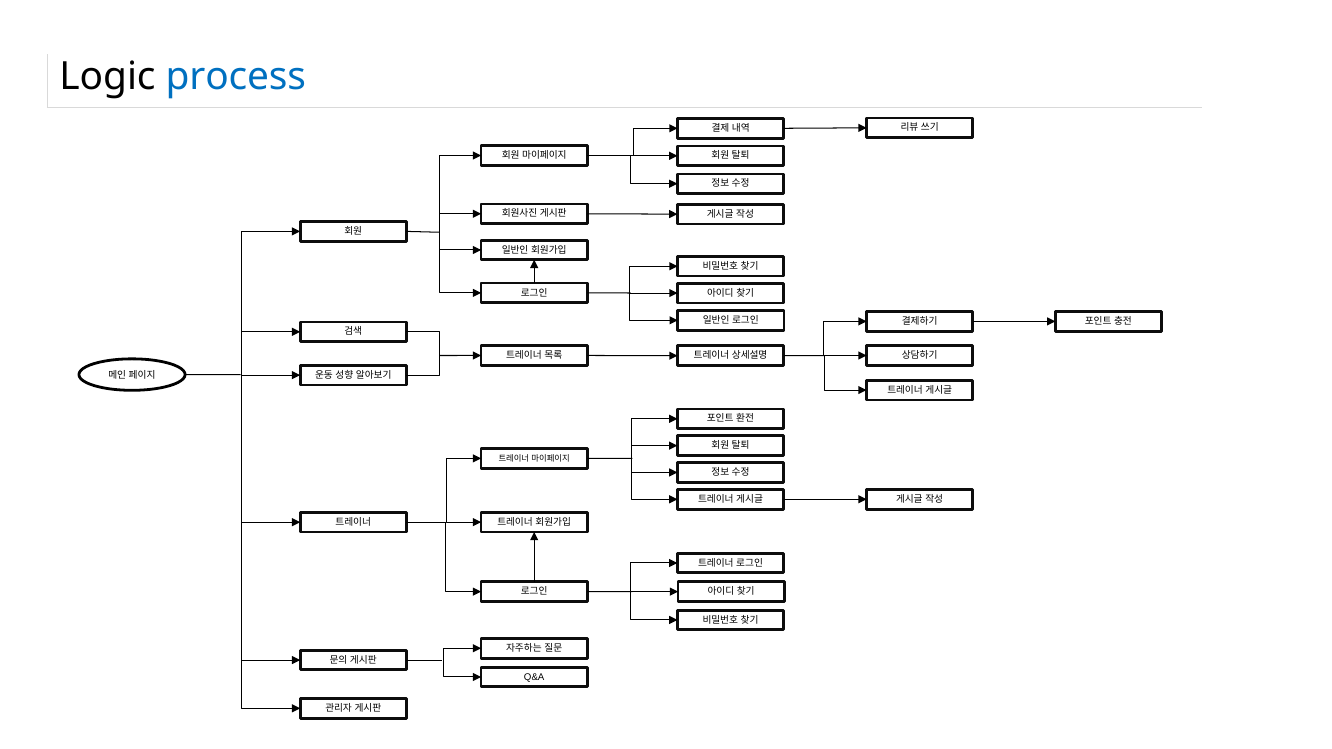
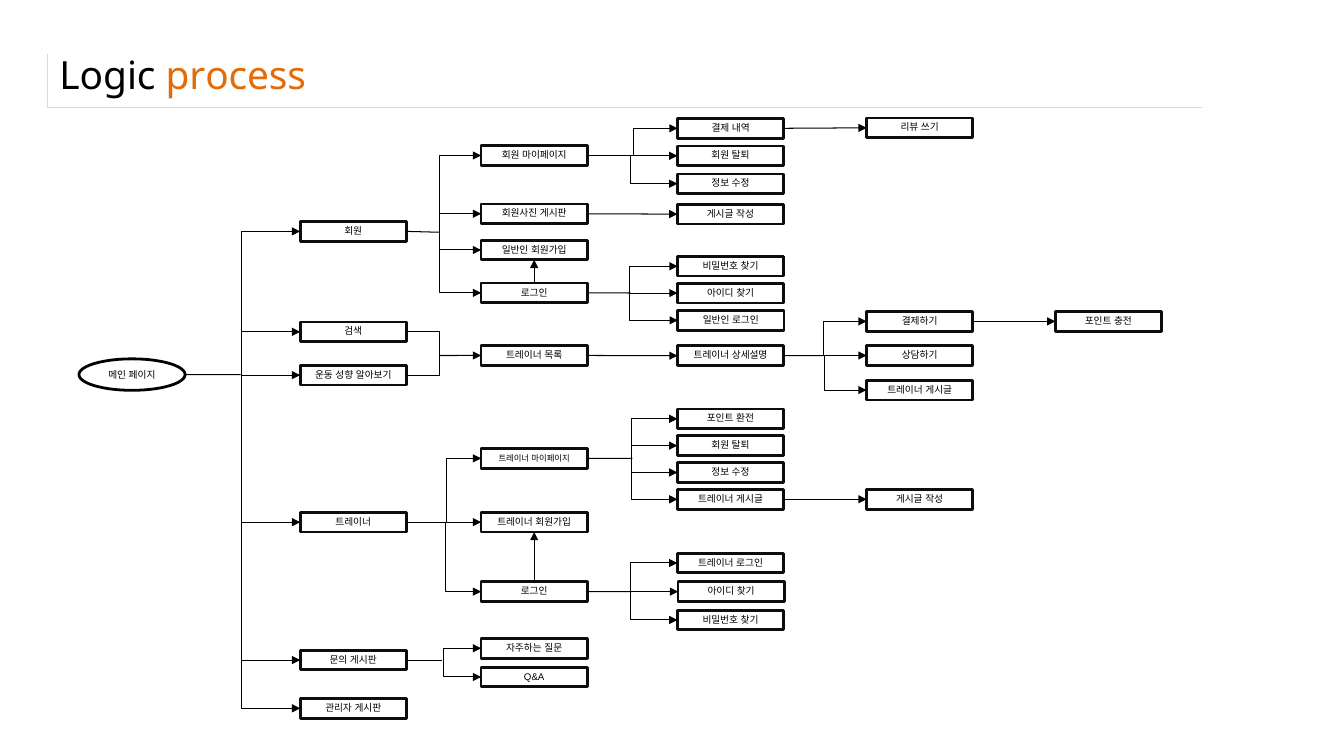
process colour: blue -> orange (236, 77)
